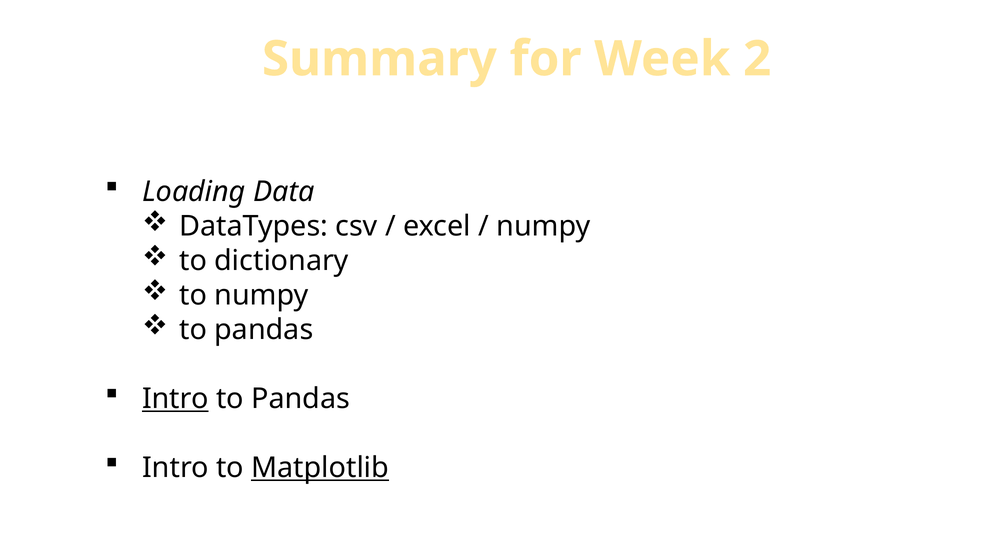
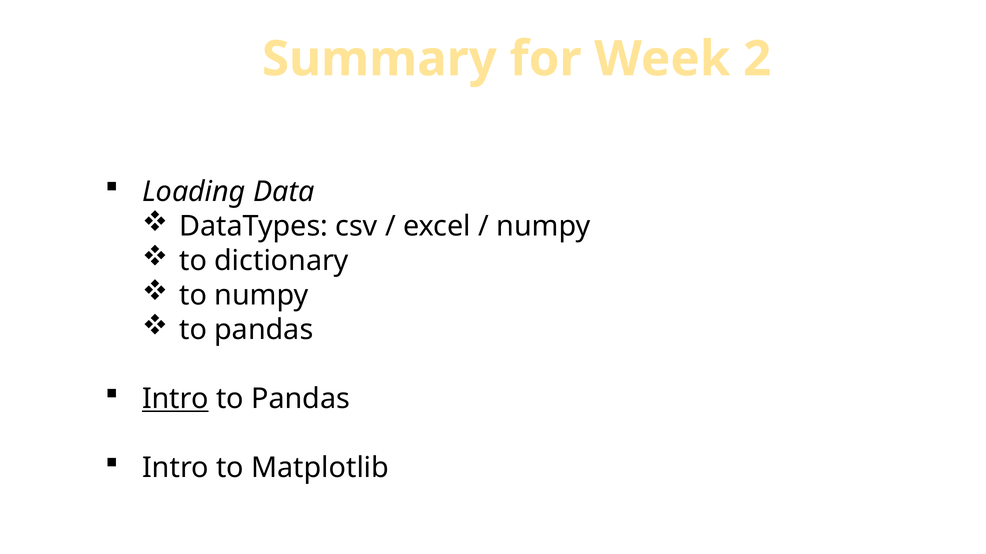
Matplotlib underline: present -> none (320, 468)
